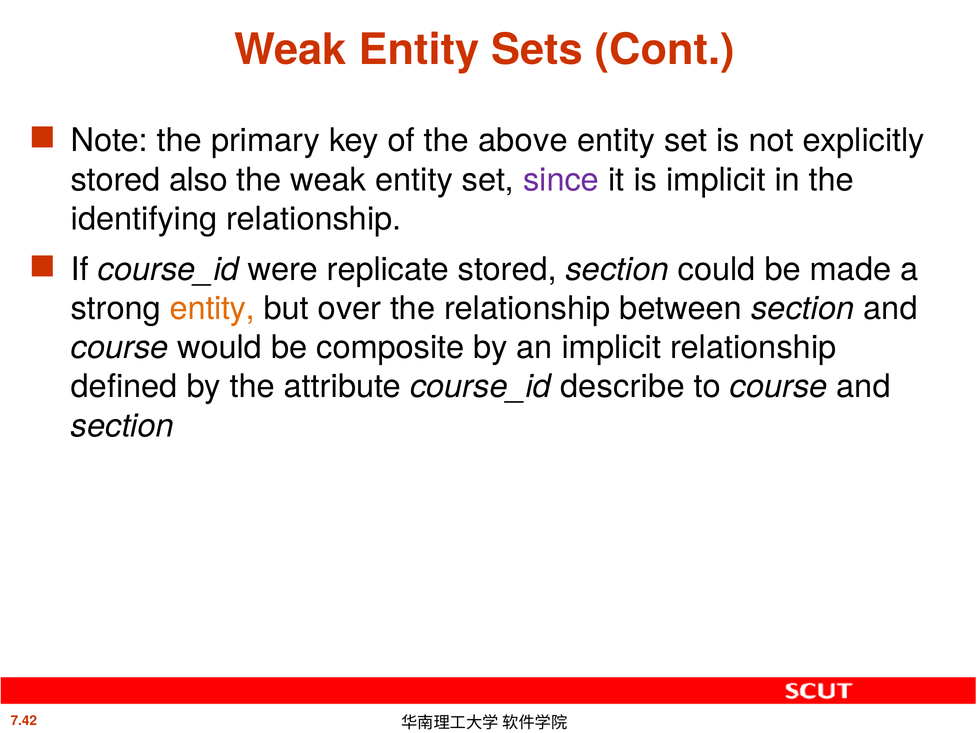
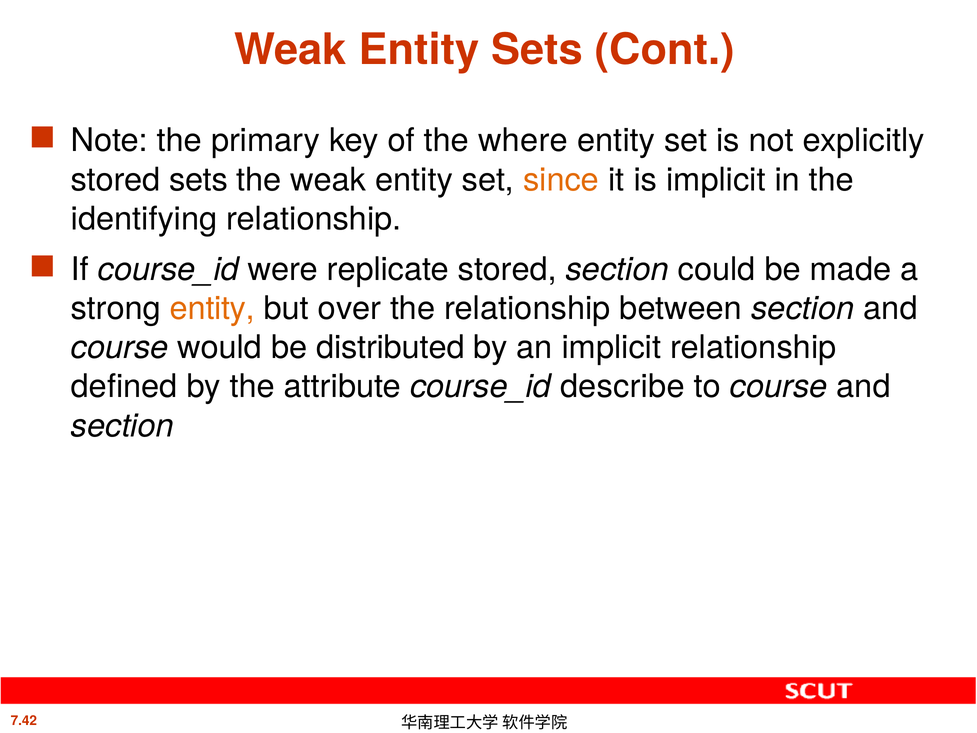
above: above -> where (523, 141)
stored also: also -> sets (199, 180)
since colour: purple -> orange (561, 180)
composite: composite -> distributed (391, 347)
